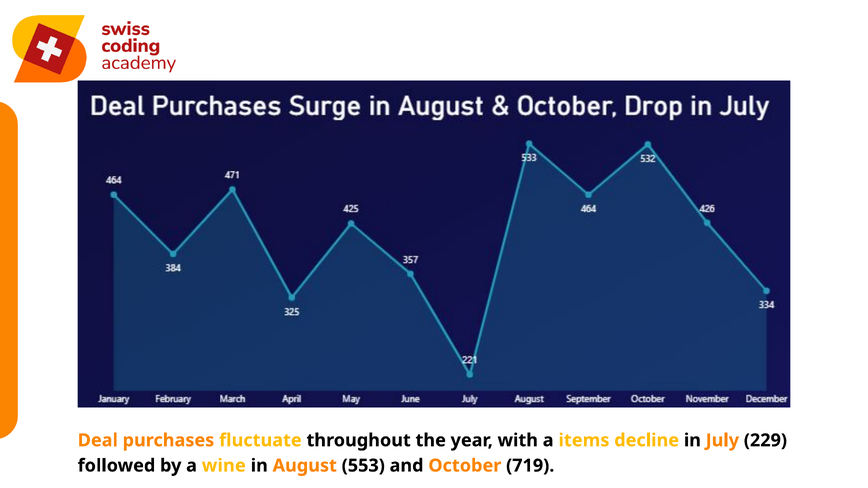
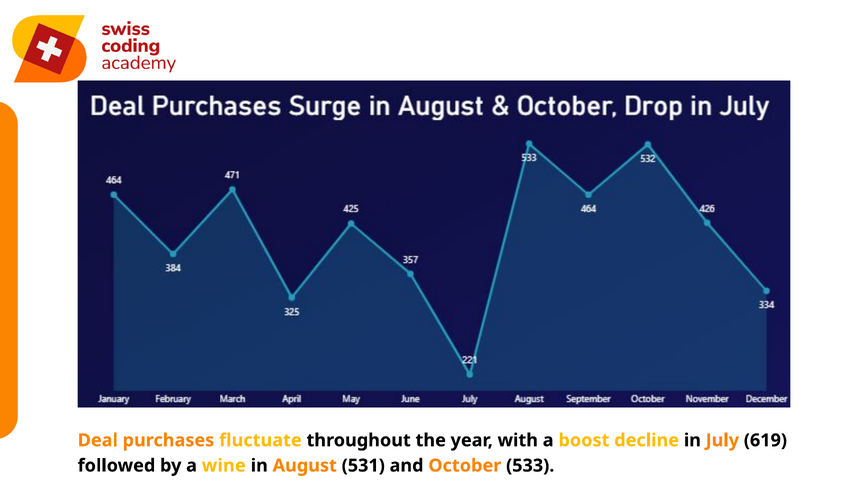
items: items -> boost (584, 441)
229: 229 -> 619 (765, 441)
553: 553 -> 531 (363, 466)
719: 719 -> 533 (530, 466)
